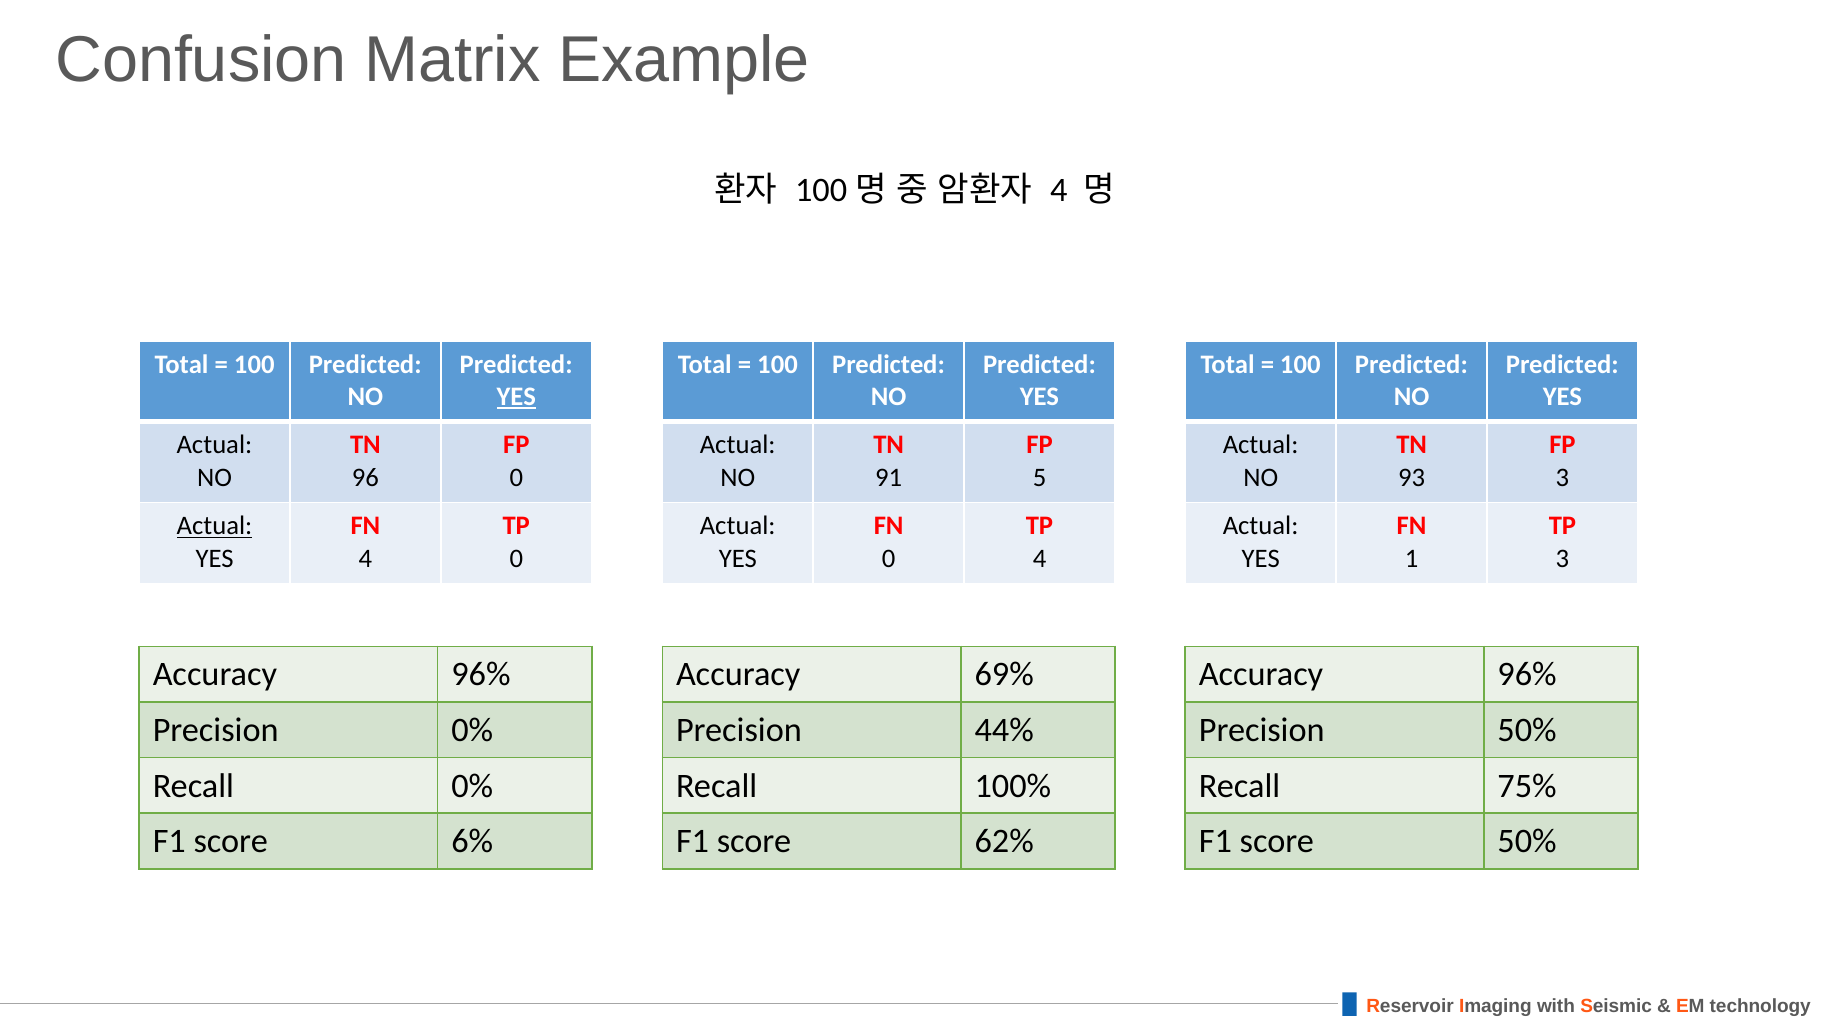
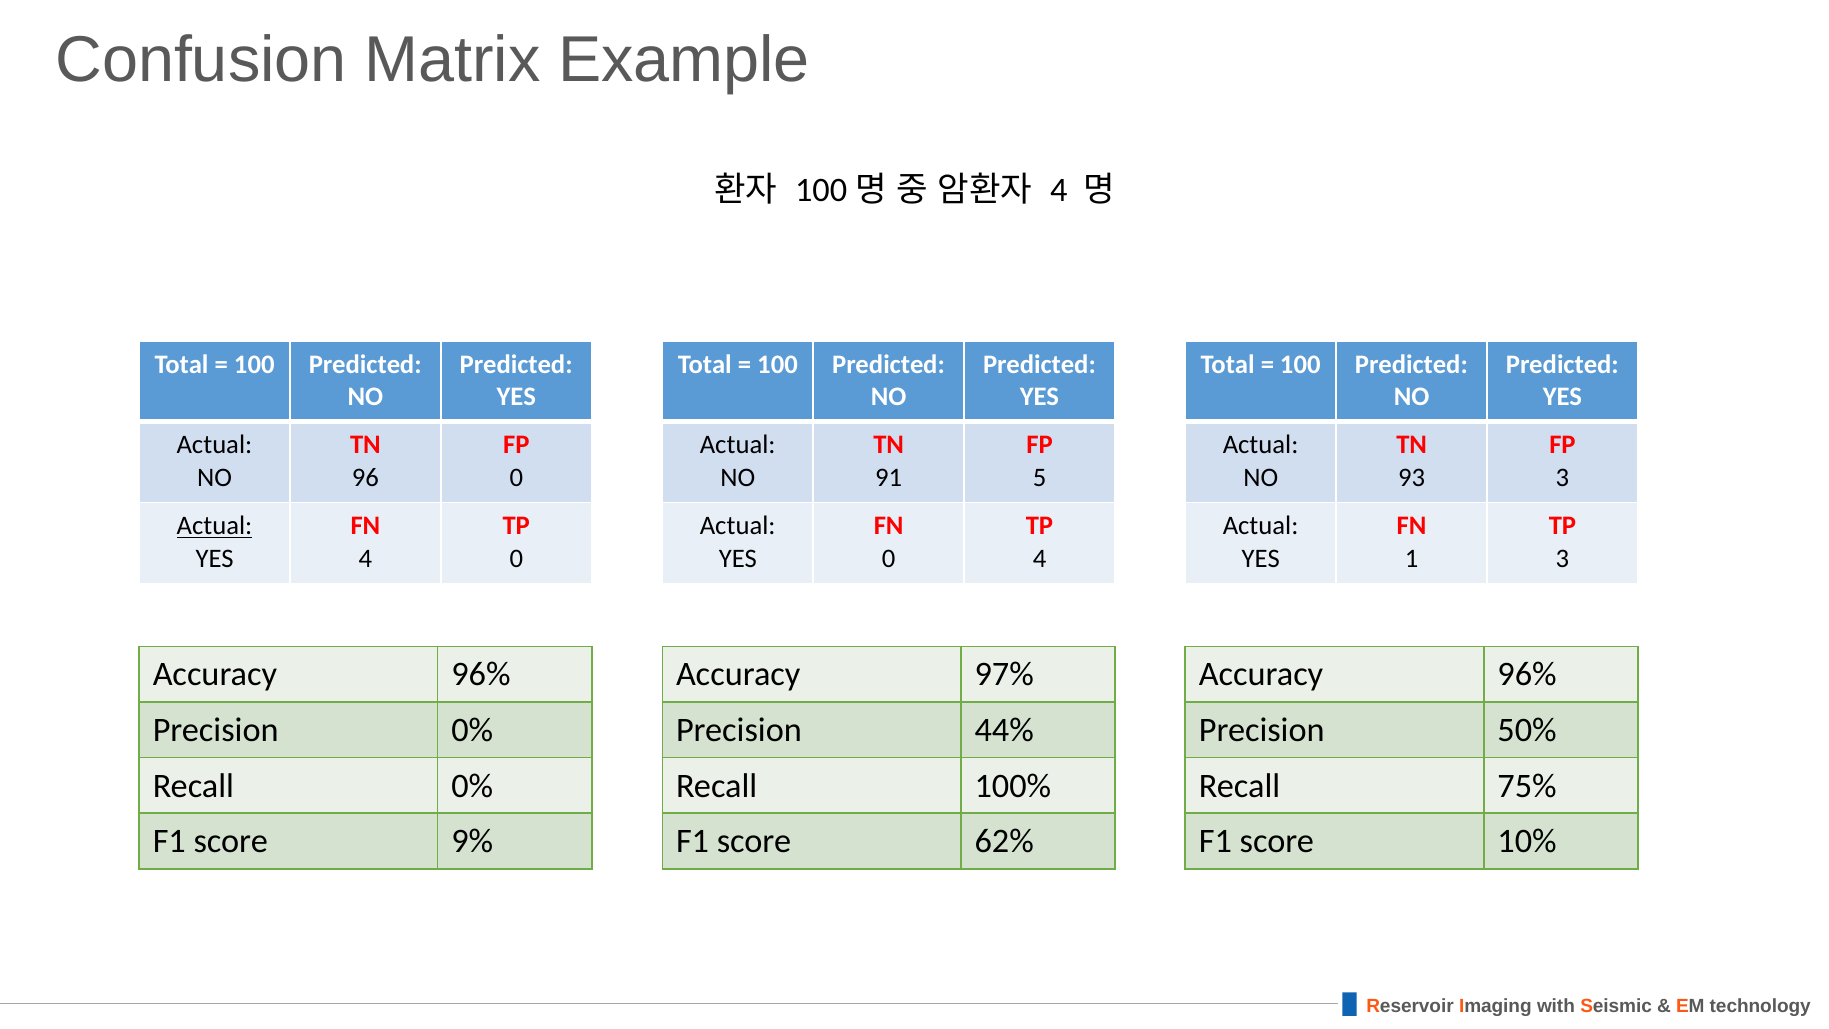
YES underline: present -> none (516, 397)
69%: 69% -> 97% (1004, 674)
6%: 6% -> 9% (472, 841)
score 50%: 50% -> 10% (1527, 841)
